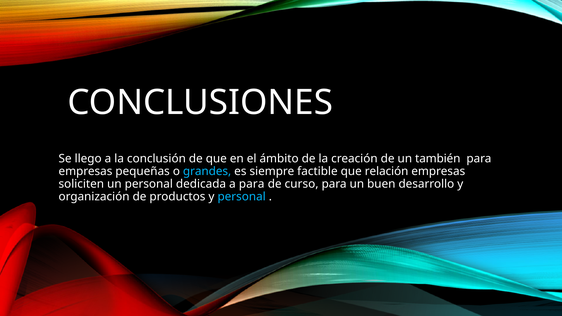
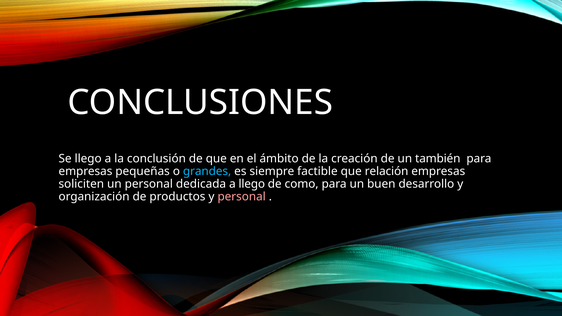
a para: para -> llego (252, 184)
curso: curso -> como (302, 184)
personal colour: light blue -> pink (242, 197)
